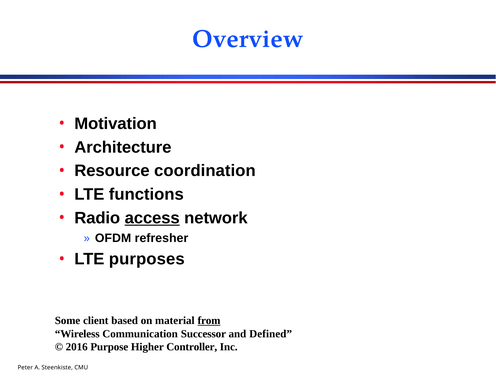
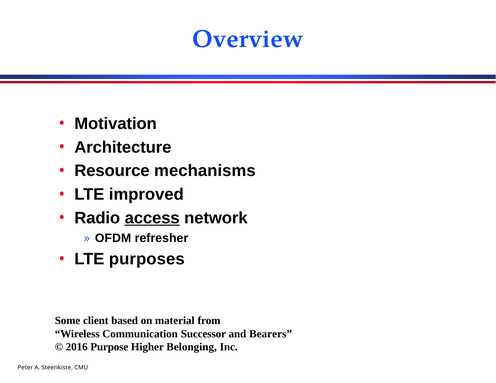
coordination: coordination -> mechanisms (205, 171)
functions: functions -> improved (146, 195)
from underline: present -> none (209, 321)
Defined: Defined -> Bearers (271, 334)
Controller: Controller -> Belonging (192, 347)
